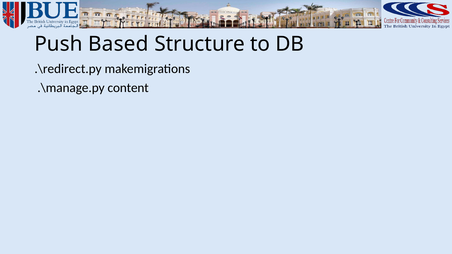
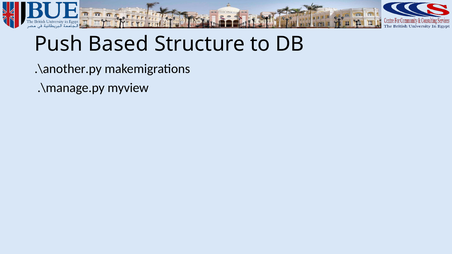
.\redirect.py: .\redirect.py -> .\another.py (68, 69)
content: content -> myview (128, 88)
